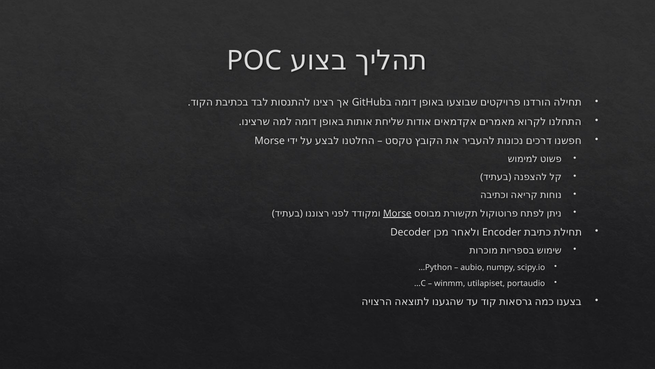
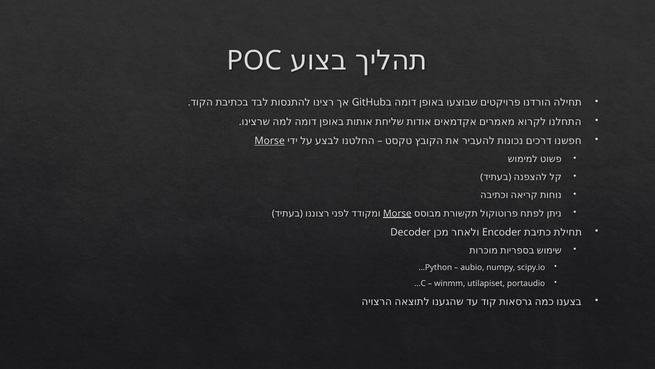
Morse underline: none -> present (270, 141)
